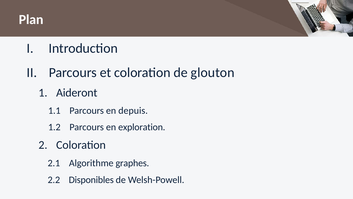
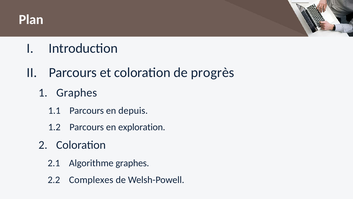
glouton: glouton -> progrès (213, 72)
Aideront: Aideront -> Graphes (77, 93)
Disponibles: Disponibles -> Complexes (91, 180)
